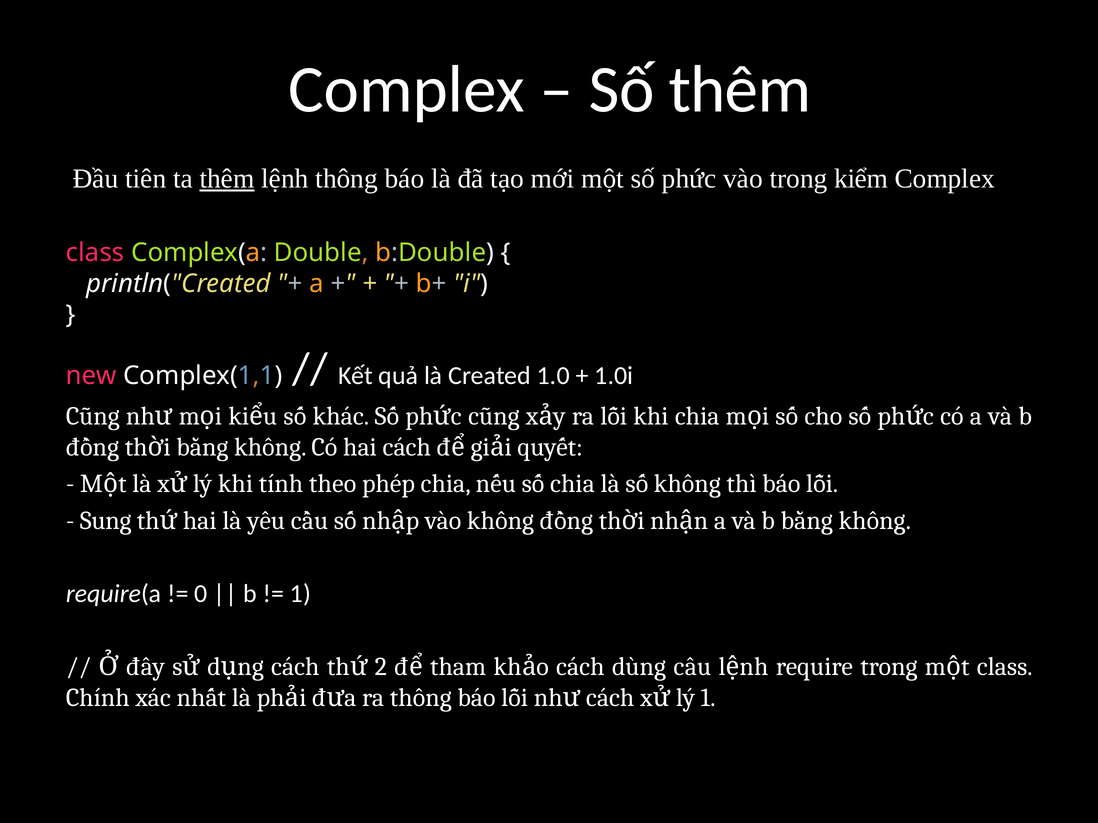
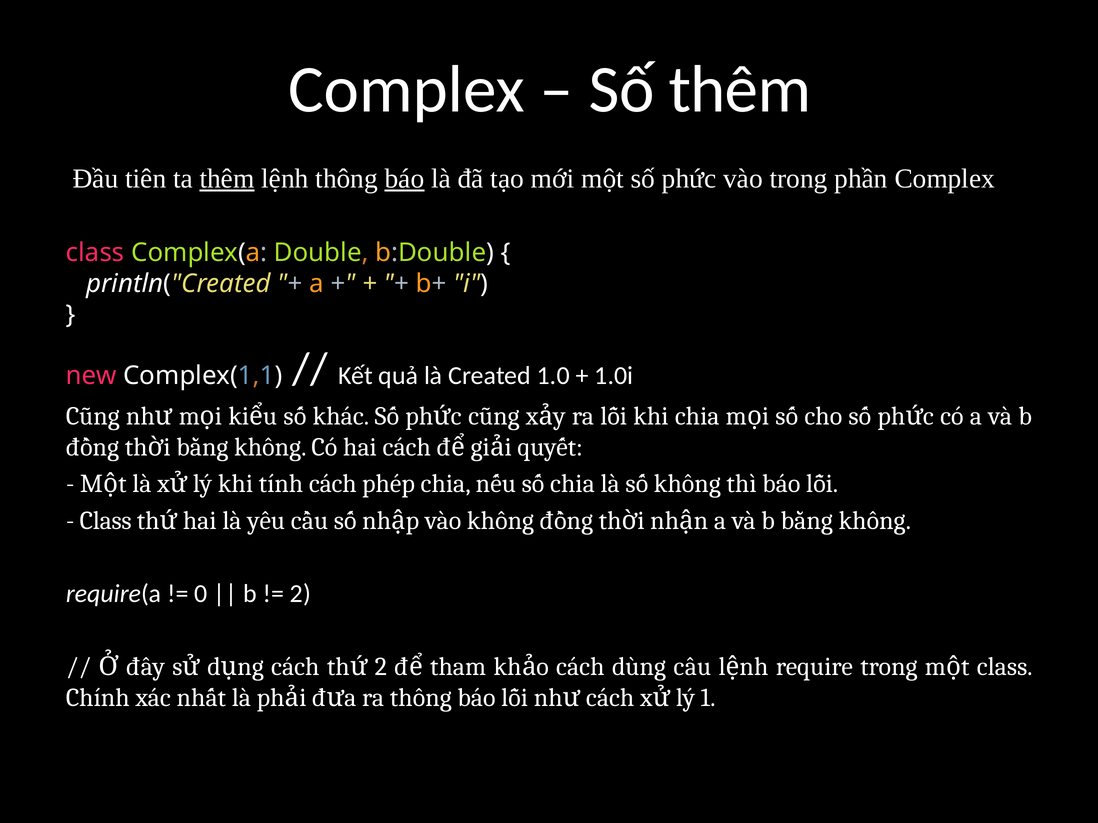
báo underline: none -> present (404, 179)
kiểm: kiểm -> phần (861, 179)
tính theo: theo -> cách (333, 484)
Sung: Sung -> Class (106, 521)
1: 1 -> 2 (300, 594)
